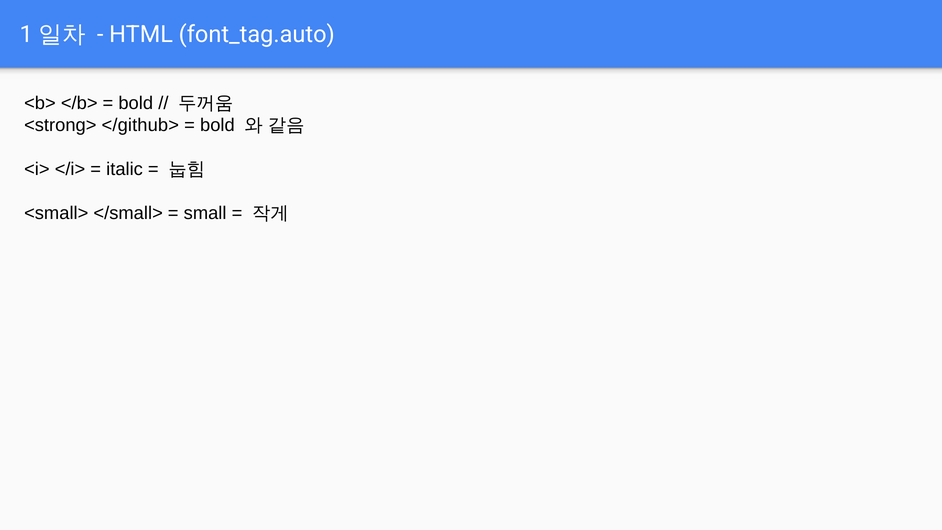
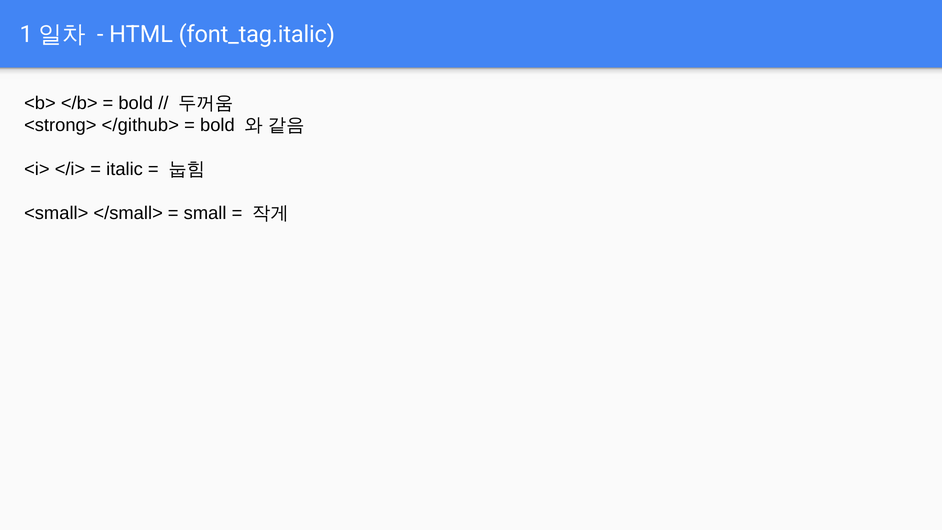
font_tag.auto: font_tag.auto -> font_tag.italic (257, 34)
